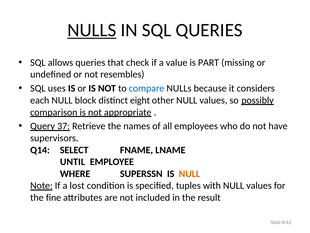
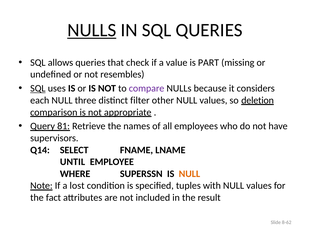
SQL underline: none -> present (38, 88)
compare colour: blue -> purple (147, 88)
block: block -> three (86, 100)
eight: eight -> filter (140, 100)
possibly: possibly -> deletion (258, 100)
37: 37 -> 81 (64, 126)
fine: fine -> fact (53, 197)
